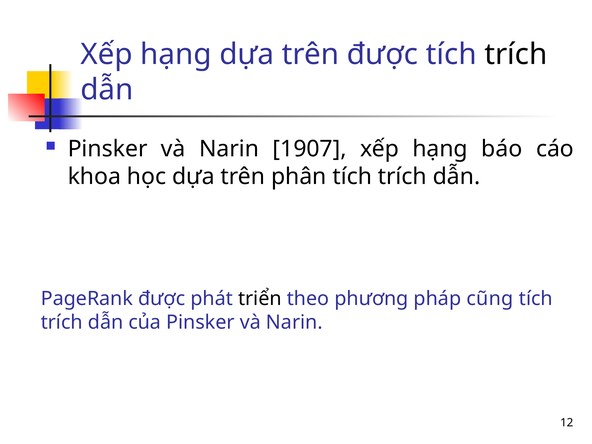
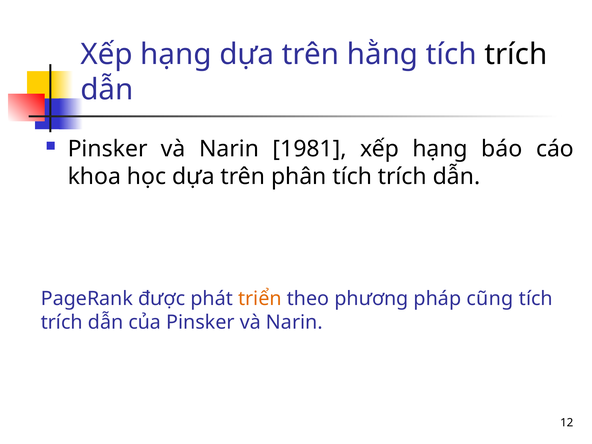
trên được: được -> hằng (382, 54)
1907: 1907 -> 1981 (310, 149)
triển colour: black -> orange (260, 299)
